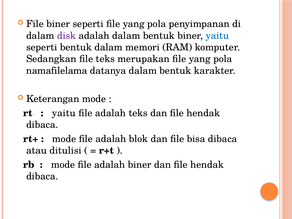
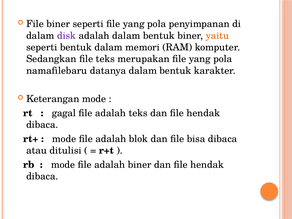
yaitu colour: blue -> orange (217, 36)
namafilelama: namafilelama -> namafilebaru (57, 71)
yaitu: yaitu -> gagal (64, 113)
